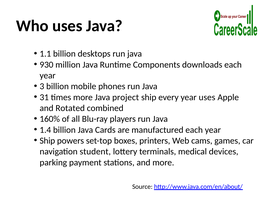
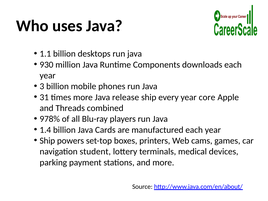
project: project -> release (126, 97)
year uses: uses -> core (207, 97)
Rotated: Rotated -> Threads (70, 108)
160%: 160% -> 978% (50, 119)
